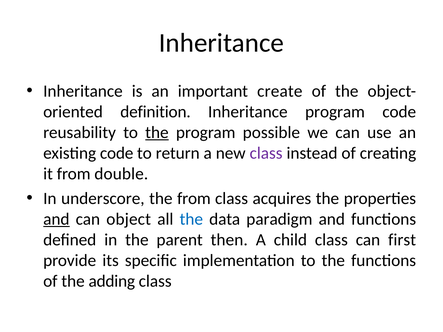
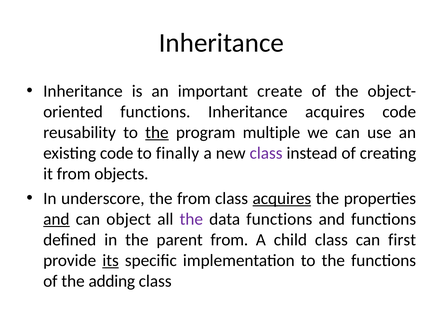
definition: definition -> functions (155, 112)
Inheritance program: program -> acquires (335, 112)
possible: possible -> multiple (271, 133)
return: return -> finally (178, 153)
double: double -> objects (121, 174)
acquires underline: none -> present (282, 199)
the colour: blue -> purple (191, 219)
data paradigm: paradigm -> functions (279, 219)
parent then: then -> from (229, 240)
its underline: none -> present (111, 261)
